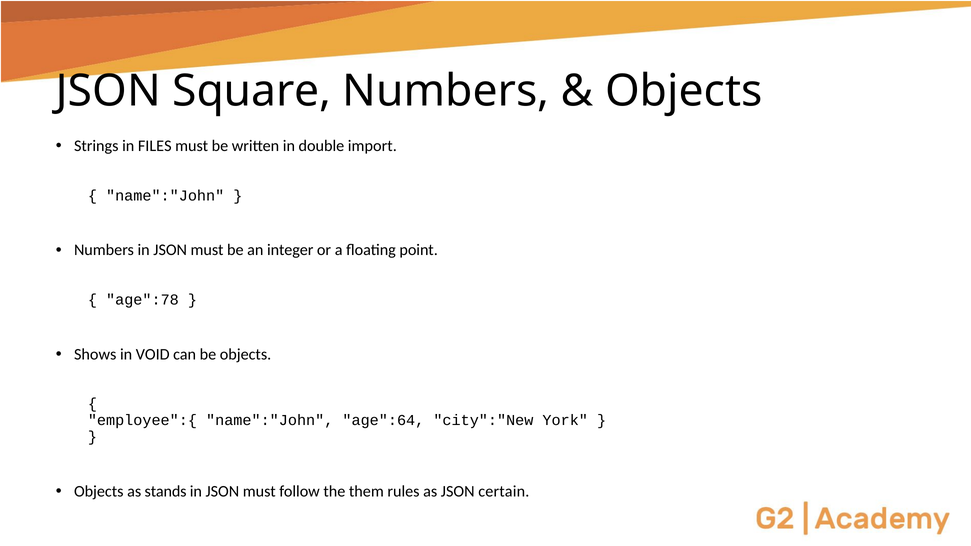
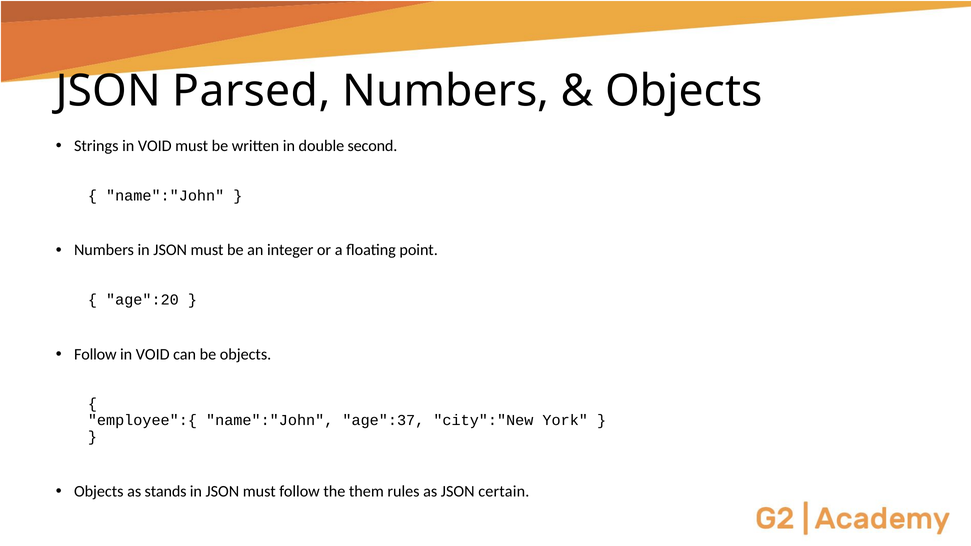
Square: Square -> Parsed (252, 91)
Strings in FILES: FILES -> VOID (155, 146)
import: import -> second (372, 146)
age":78: age":78 -> age":20 (142, 300)
Shows: Shows -> Follow (95, 354)
age":64: age":64 -> age":37 (383, 420)
